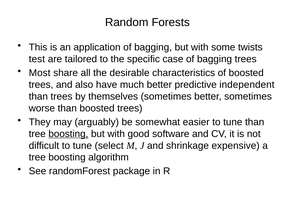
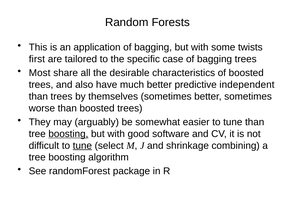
test: test -> first (37, 59)
tune underline: none -> present (82, 146)
expensive: expensive -> combining (236, 146)
